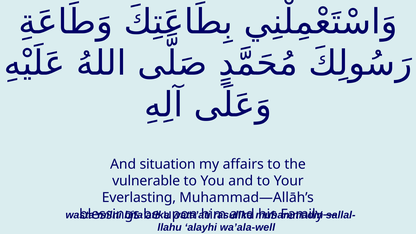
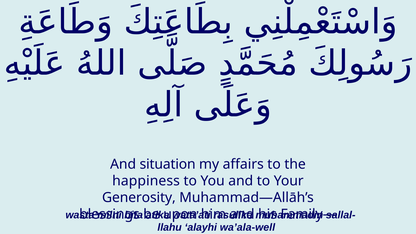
vulnerable: vulnerable -> happiness (146, 181)
Everlasting: Everlasting -> Generosity (139, 198)
